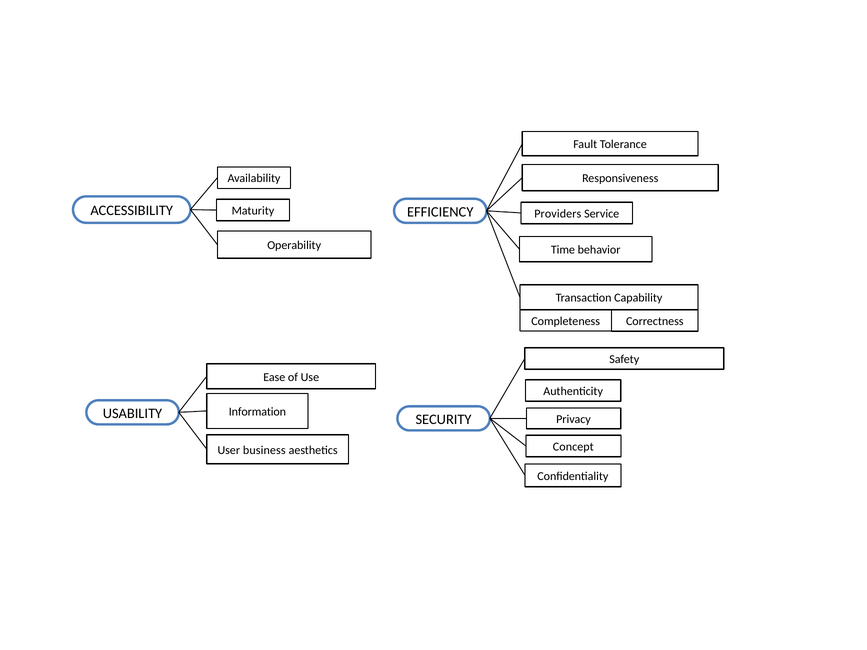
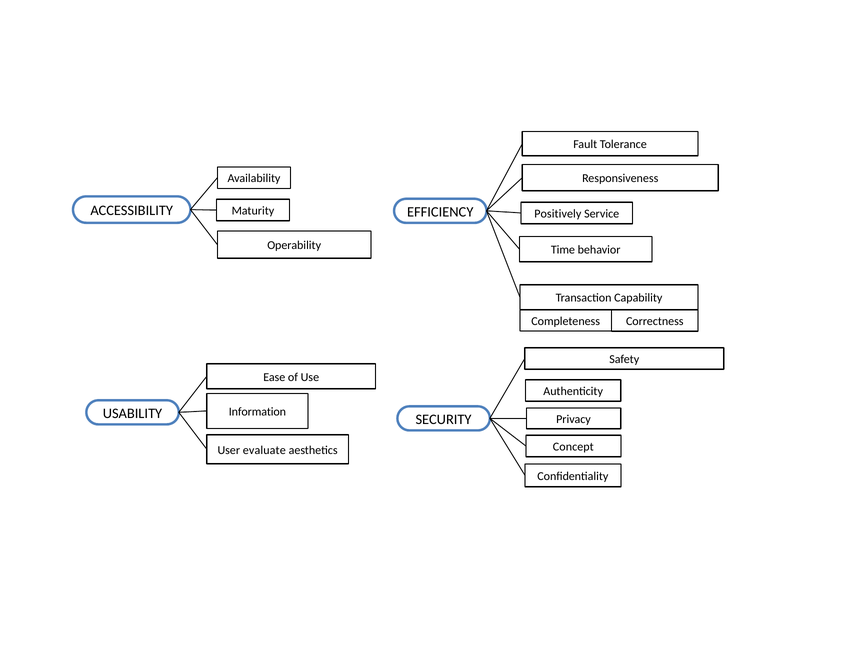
Providers: Providers -> Positively (558, 214)
business: business -> evaluate (264, 450)
